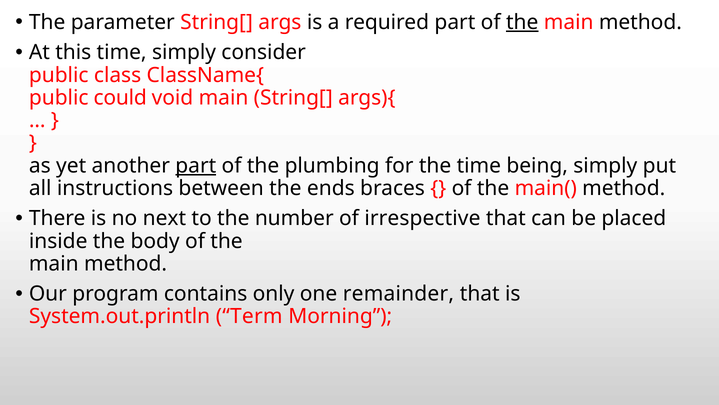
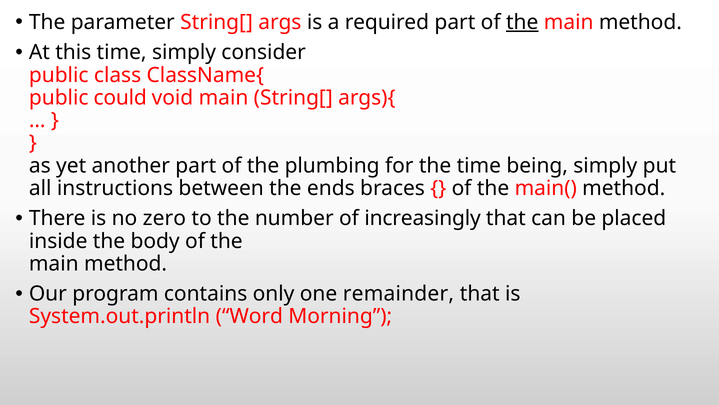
part underline: present -> none (196, 165)
next: next -> zero (164, 218)
irrespective: irrespective -> increasingly (423, 218)
Term: Term -> Word (249, 316)
